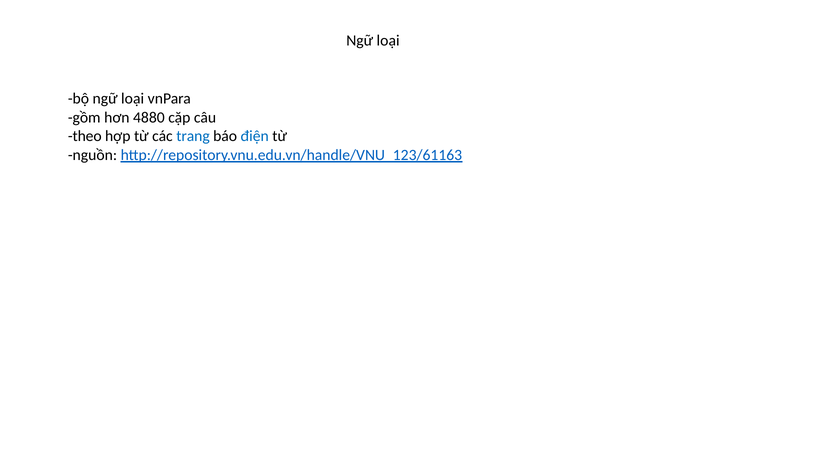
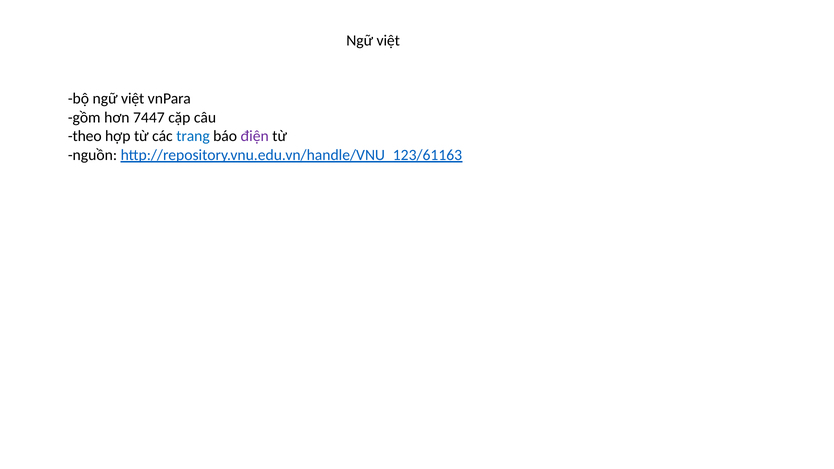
loại: loại -> việt (388, 40)
bộ ngữ loại: loại -> việt (133, 99)
4880: 4880 -> 7447 (149, 117)
điện colour: blue -> purple (255, 136)
